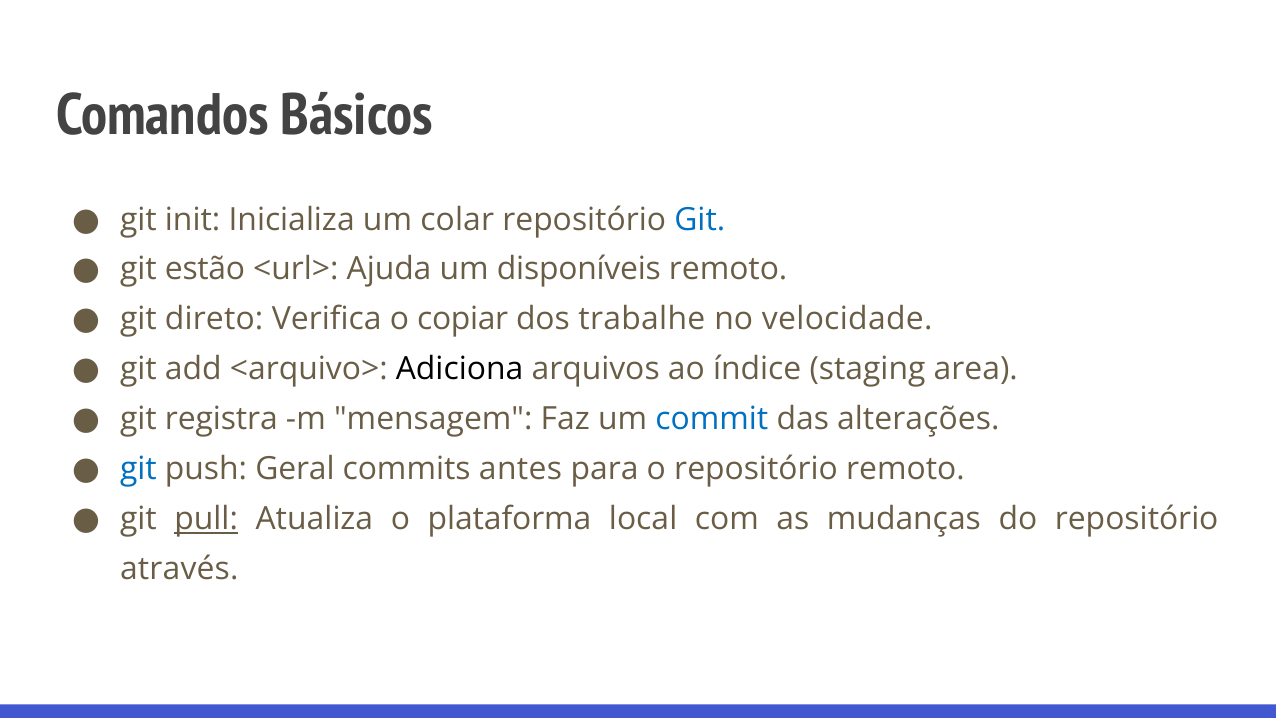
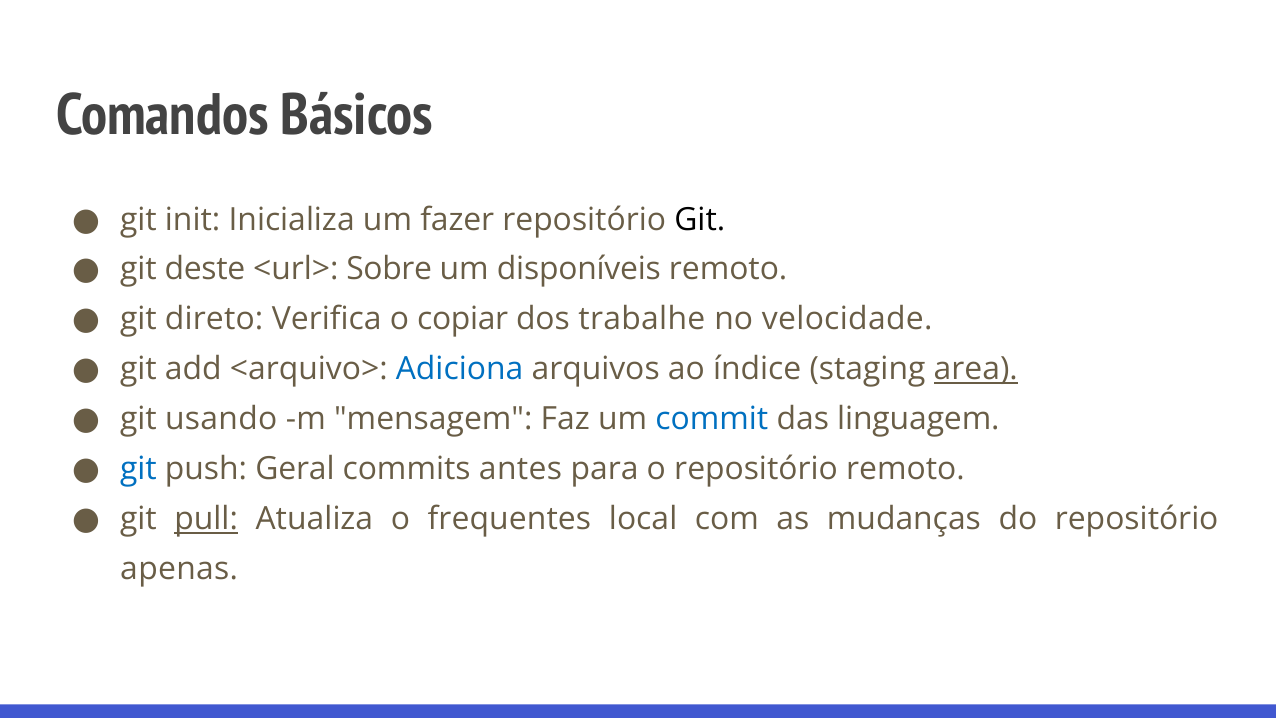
colar: colar -> fazer (457, 219)
Git colour: blue -> black (700, 219)
estão: estão -> deste (205, 269)
Ajuda: Ajuda -> Sobre (389, 269)
Adiciona colour: black -> blue (460, 369)
area underline: none -> present (976, 369)
registra: registra -> usando (221, 419)
alterações: alterações -> linguagem (918, 419)
plataforma: plataforma -> frequentes (509, 519)
através: através -> apenas (179, 569)
